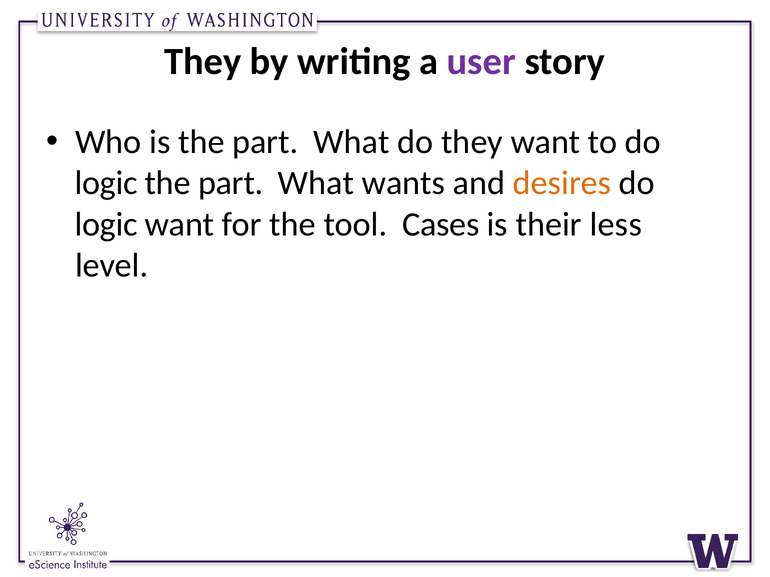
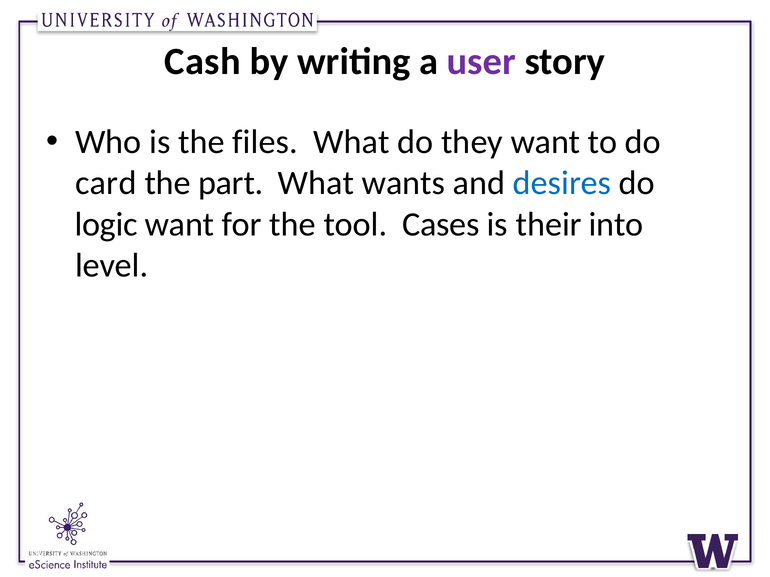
They: They -> Cash (203, 62)
is the part: part -> files (265, 142)
logic: logic -> card (106, 183)
desires colour: orange -> blue (562, 183)
less: less -> into (616, 224)
